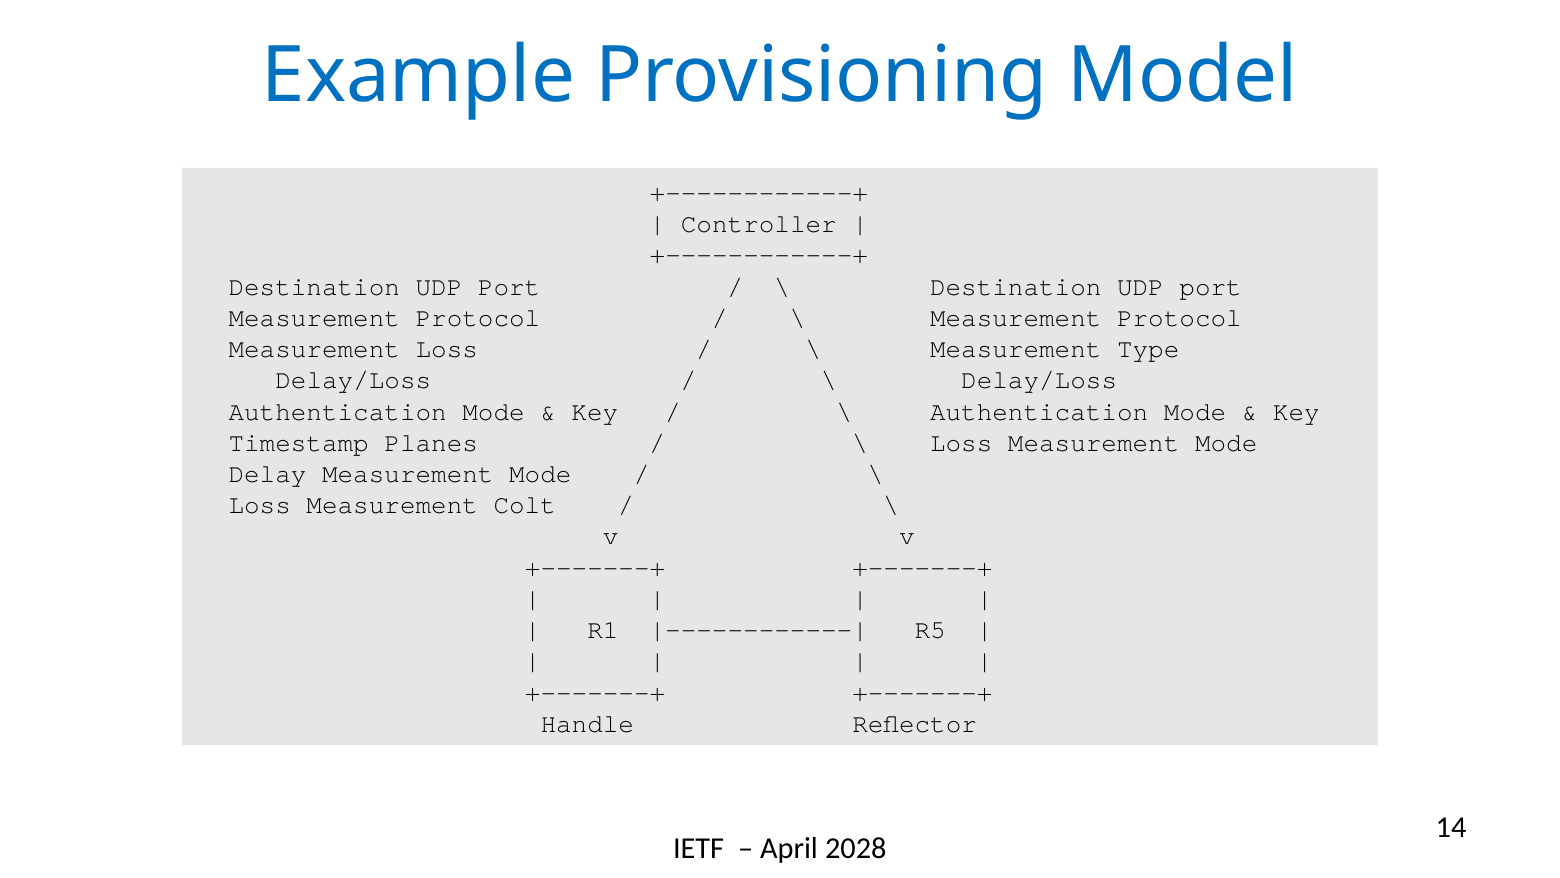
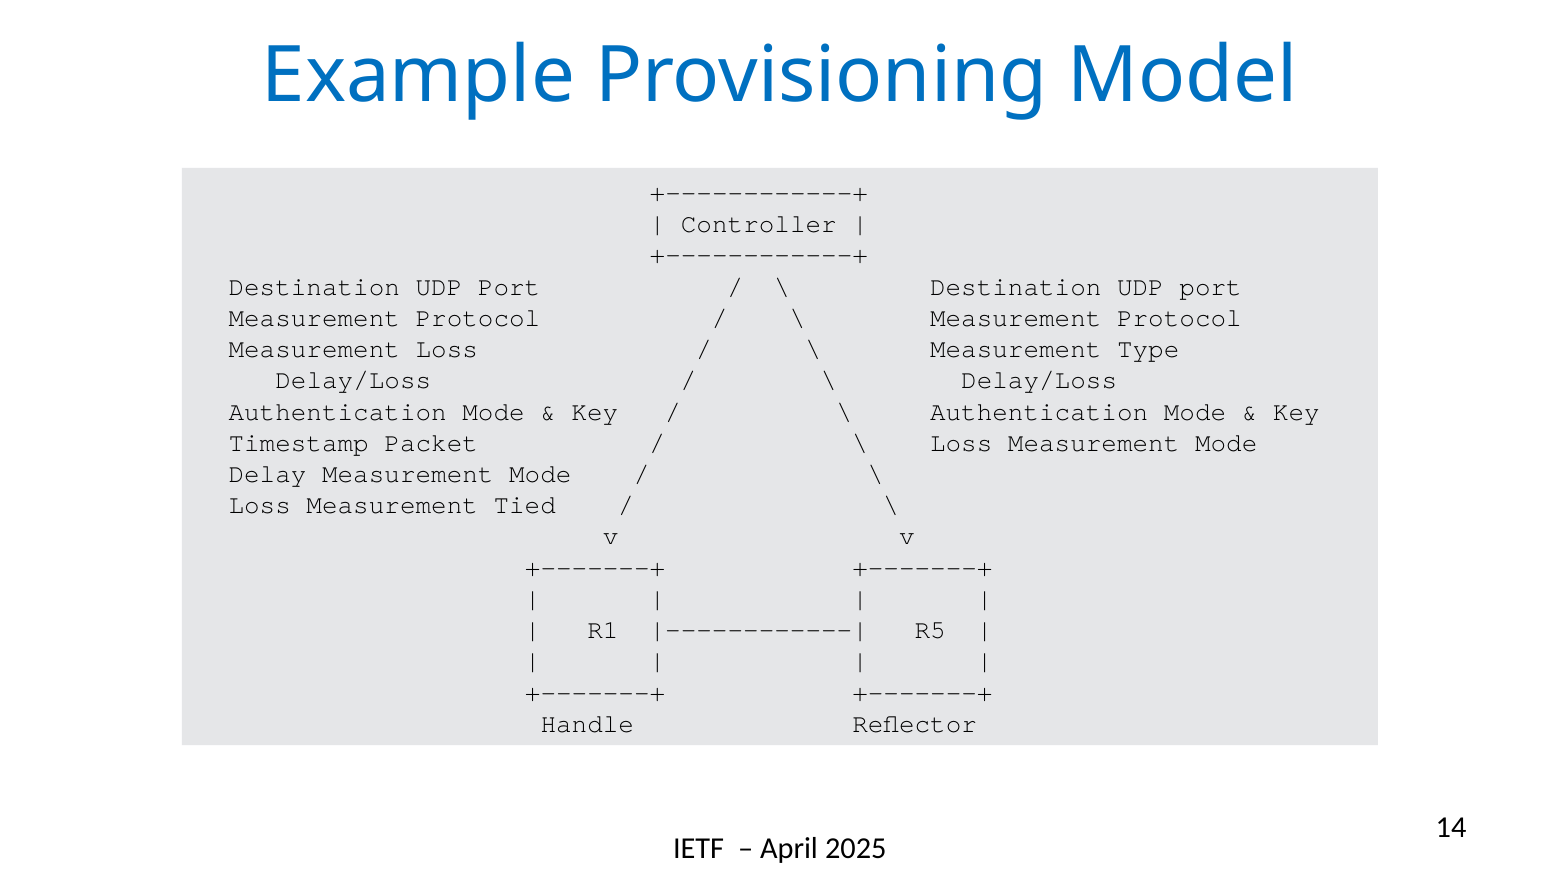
Planes: Planes -> Packet (431, 442)
Colt: Colt -> Tied (525, 505)
2028: 2028 -> 2025 (856, 848)
